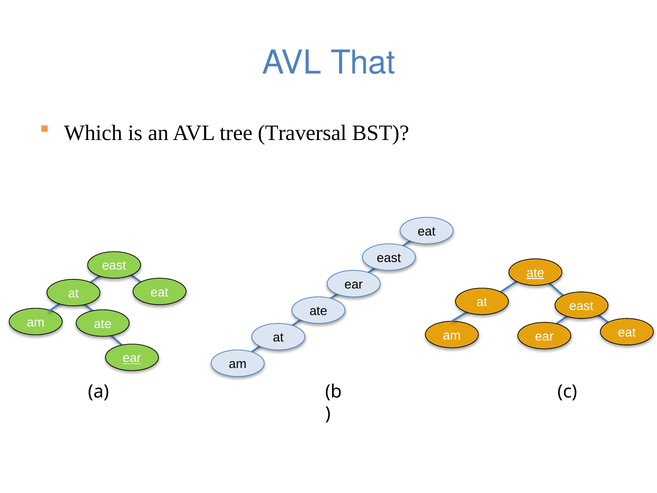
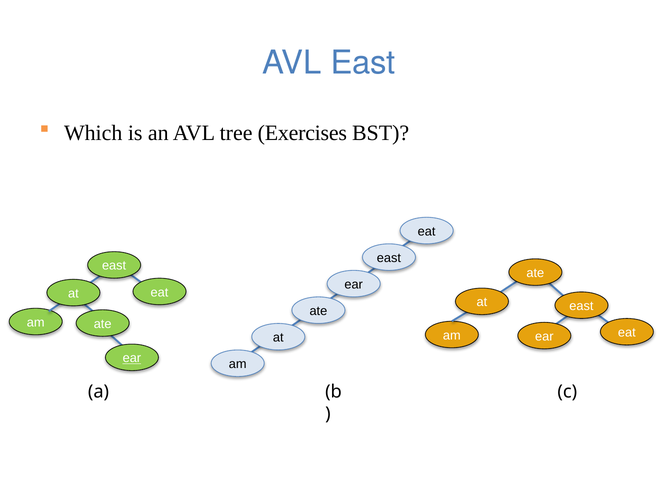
AVL That: That -> East (363, 63)
Traversal: Traversal -> Exercises (302, 133)
ate underline: present -> none (535, 273)
